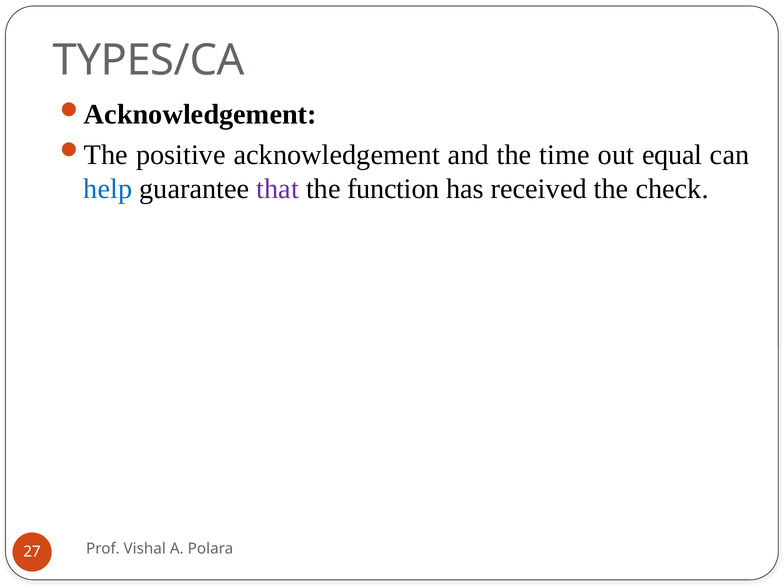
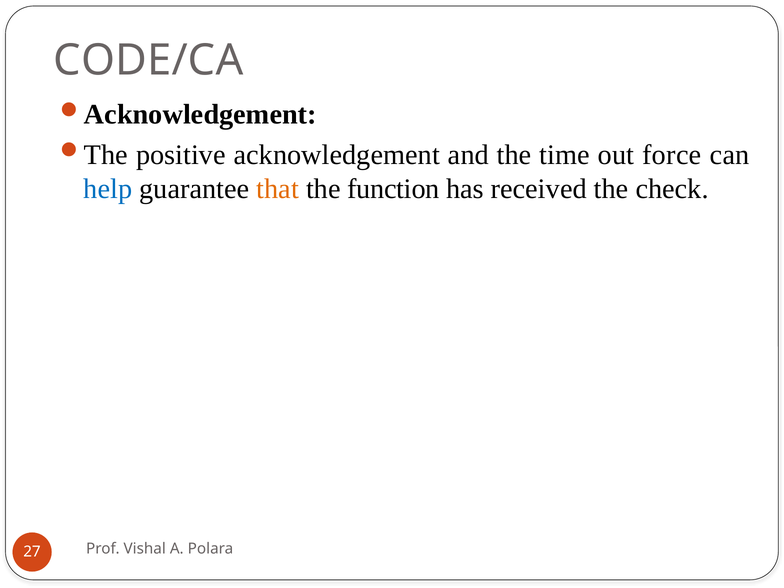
TYPES/CA: TYPES/CA -> CODE/CA (148, 61)
equal: equal -> force (672, 155)
that colour: purple -> orange (278, 189)
